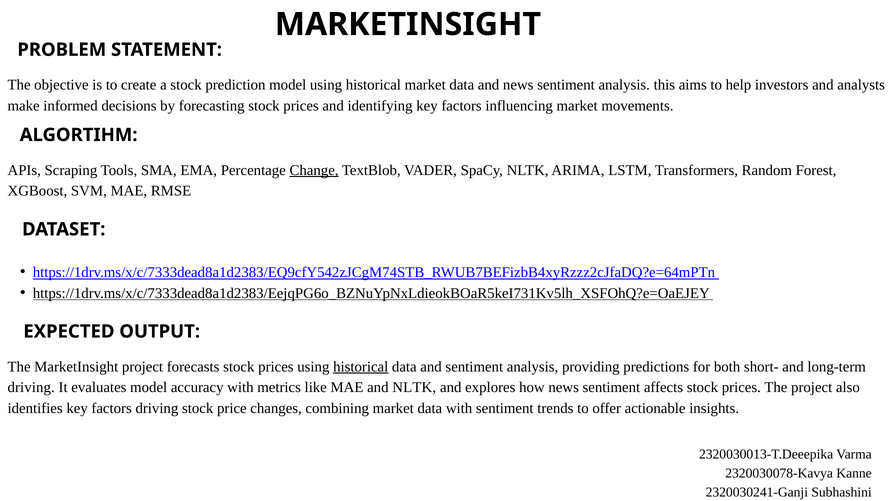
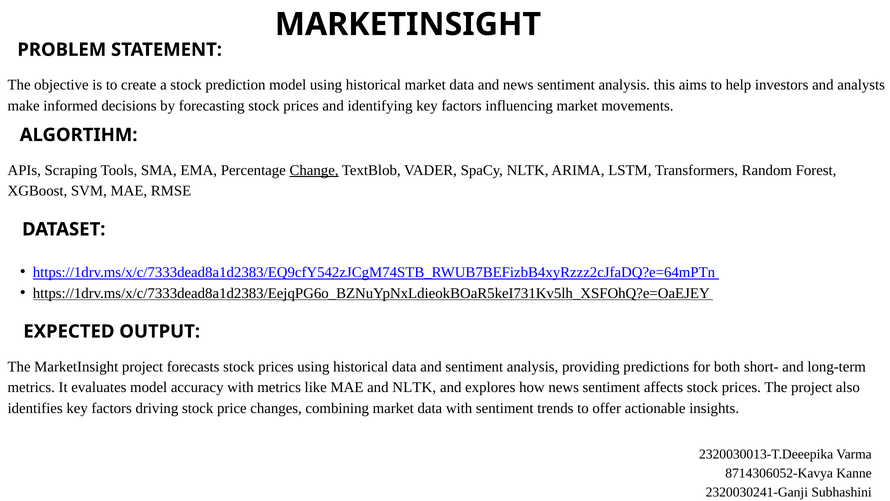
historical underline: present -> none (361, 367)
driving: driving -> metrics (31, 387)
2320030078-Kavya: 2320030078-Kavya -> 8714306052-Kavya (779, 473)
